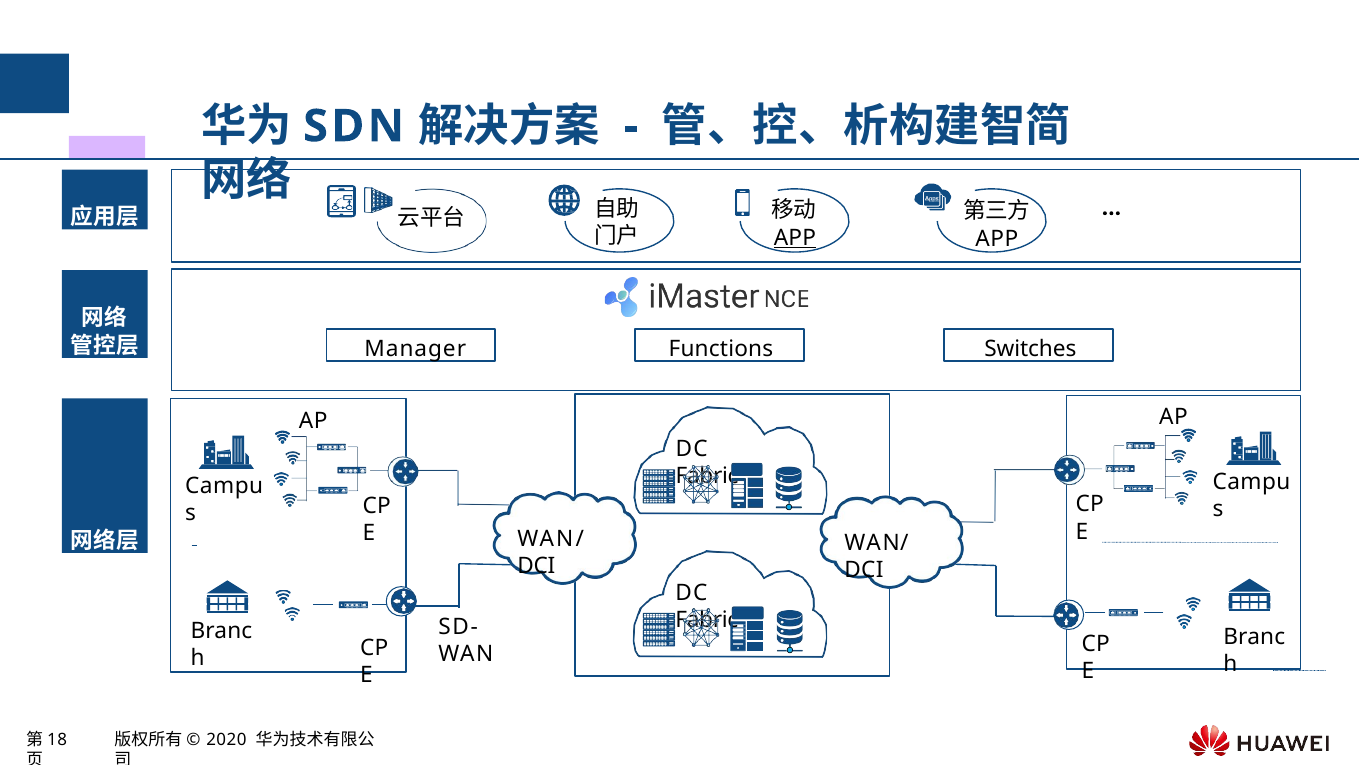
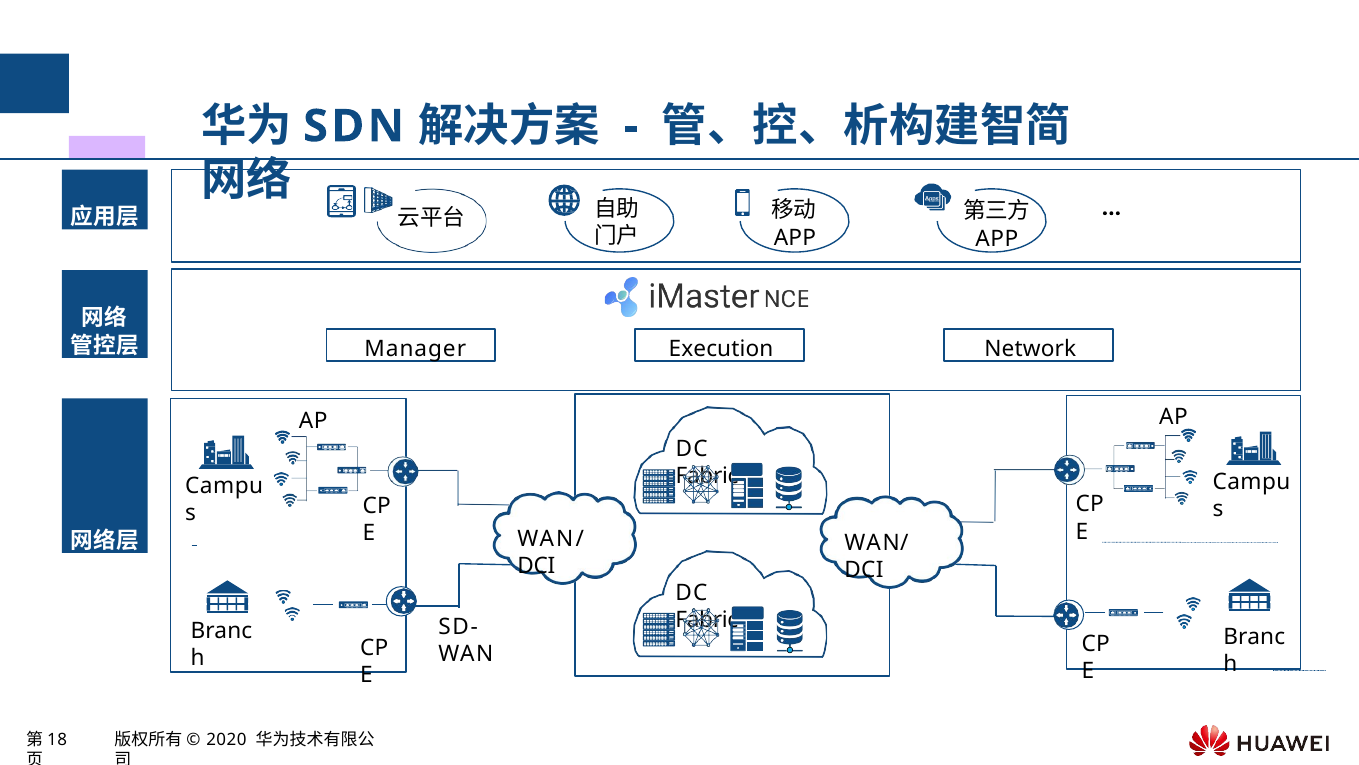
APP underline: present -> none (795, 237)
Functions: Functions -> Execution (721, 349)
Switches: Switches -> Network (1030, 349)
